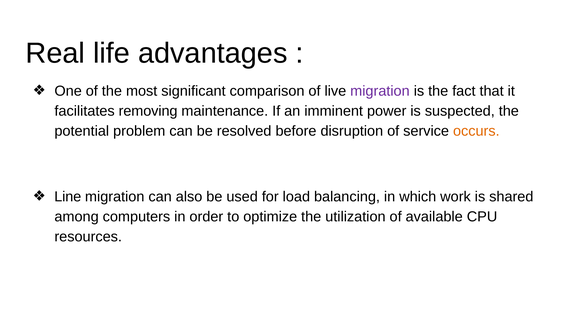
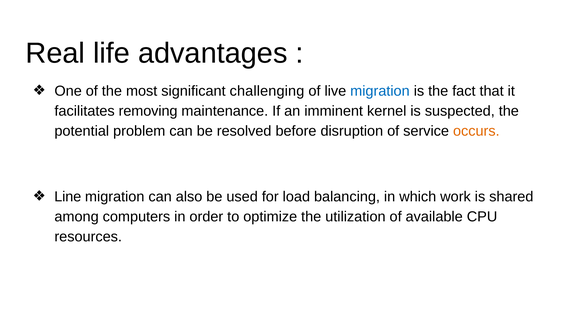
comparison: comparison -> challenging (267, 91)
migration colour: purple -> blue (380, 91)
power: power -> kernel (387, 111)
